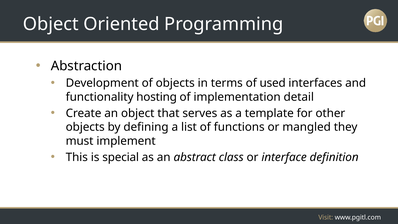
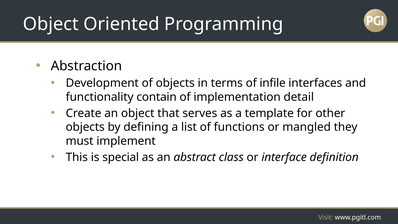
used: used -> infile (273, 83)
hosting: hosting -> contain (157, 97)
